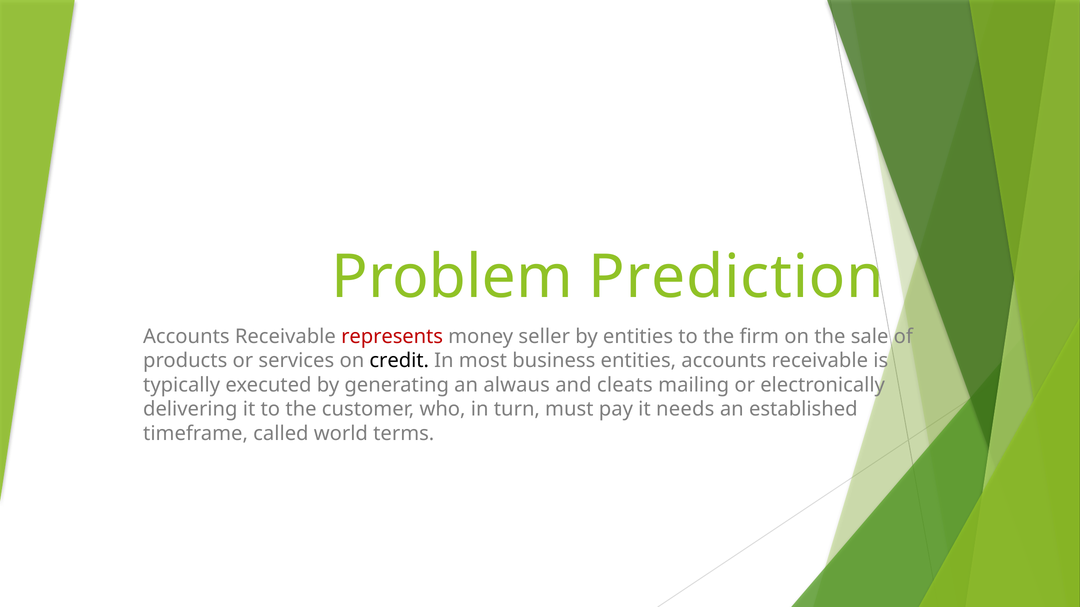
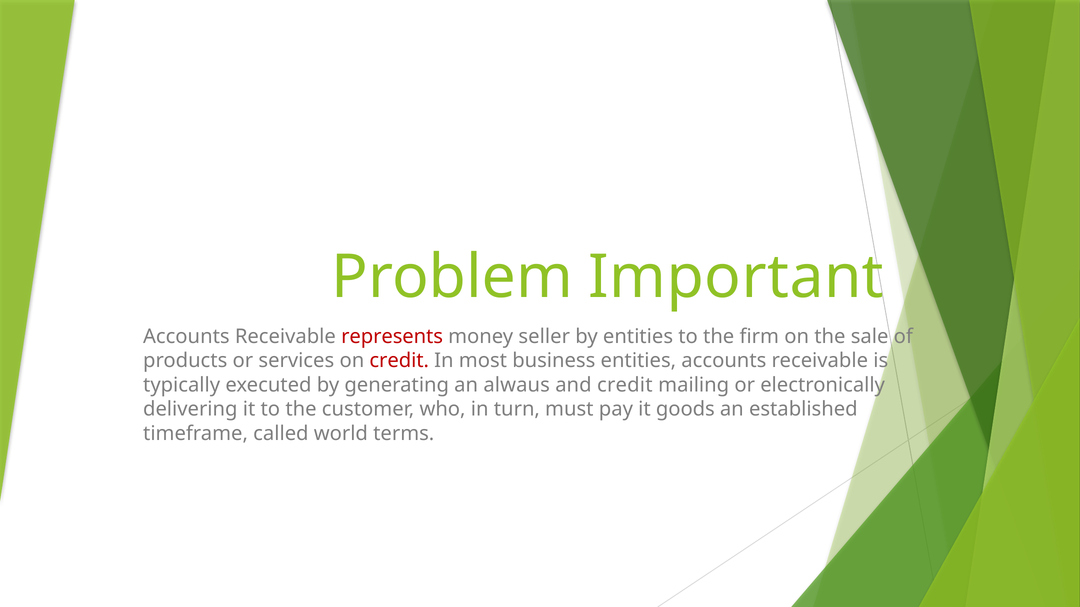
Prediction: Prediction -> Important (736, 277)
credit colour: black -> red (399, 361)
and cleats: cleats -> credit (625, 385)
needs: needs -> goods (685, 410)
